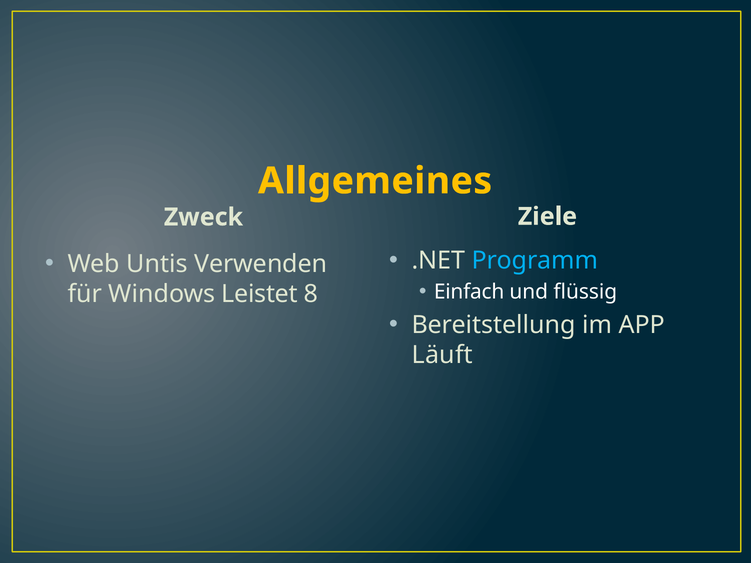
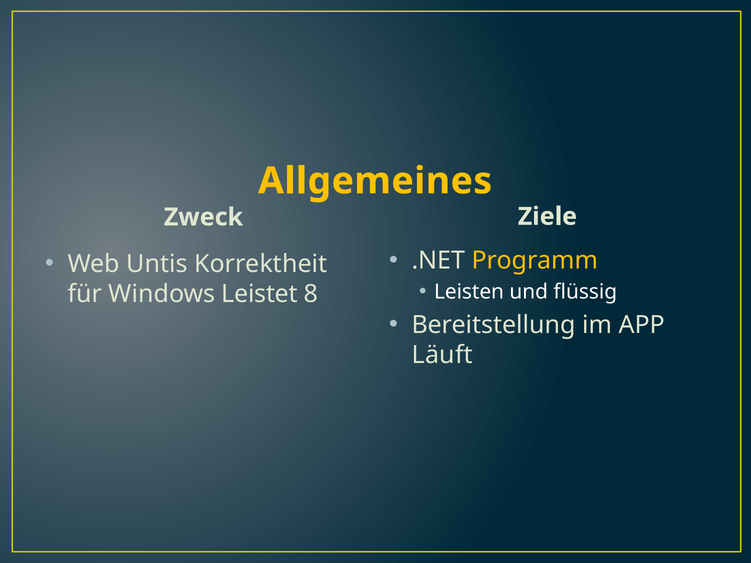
Programm colour: light blue -> yellow (535, 261)
Verwenden: Verwenden -> Korrektheit (261, 264)
Einfach: Einfach -> Leisten (469, 292)
